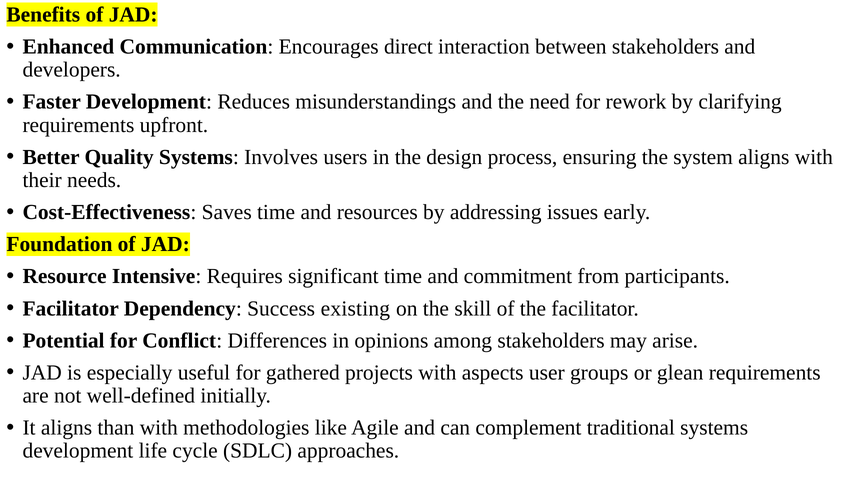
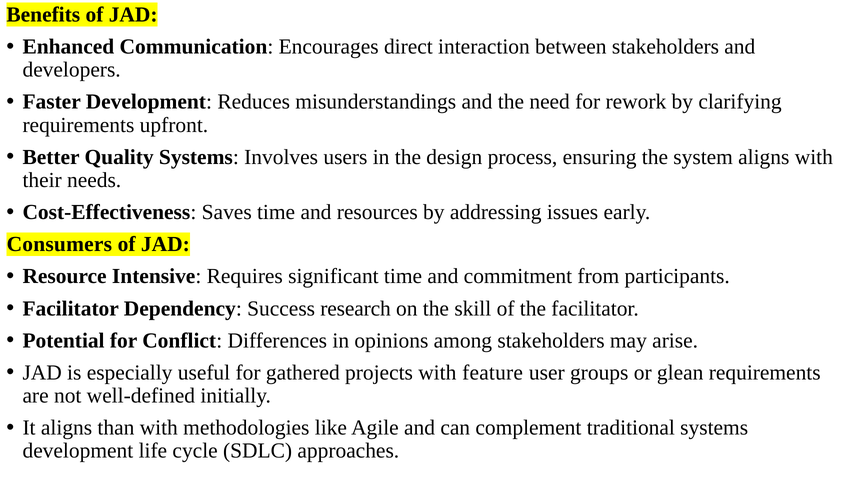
Foundation: Foundation -> Consumers (59, 245)
existing: existing -> research (356, 309)
aspects: aspects -> feature (493, 373)
